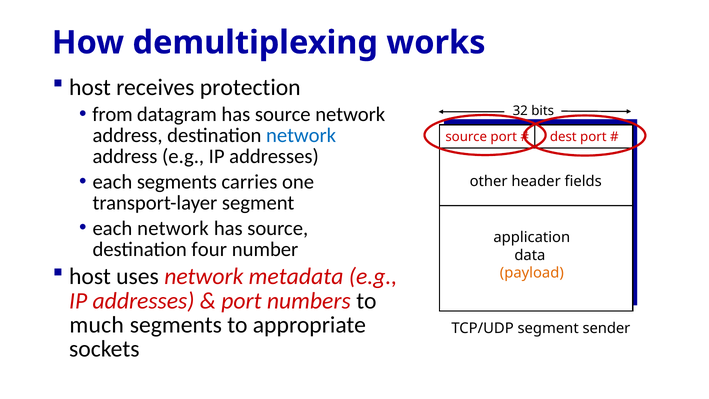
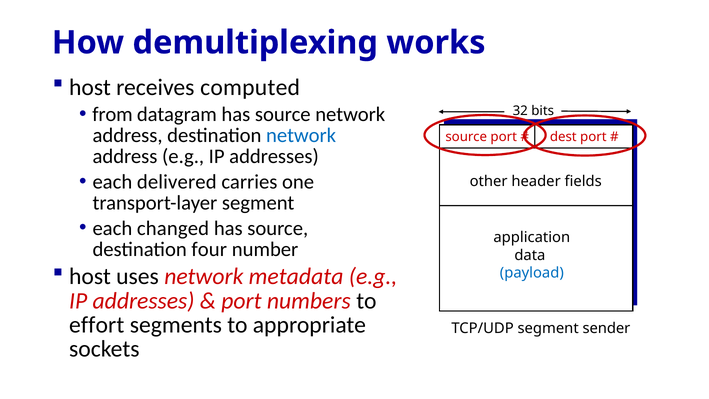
protection: protection -> computed (250, 87)
each segments: segments -> delivered (177, 182)
each network: network -> changed (173, 228)
payload colour: orange -> blue (532, 273)
much: much -> effort (97, 325)
